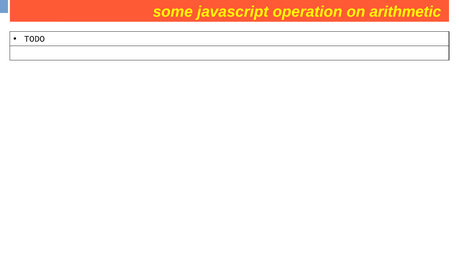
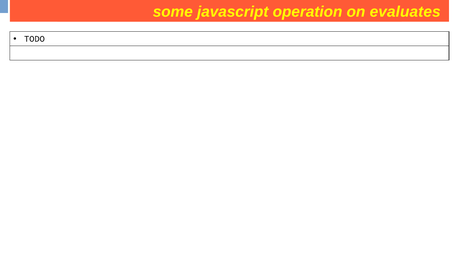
arithmetic: arithmetic -> evaluates (405, 12)
